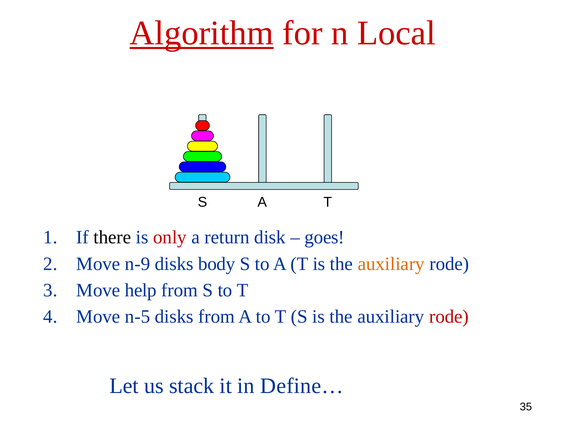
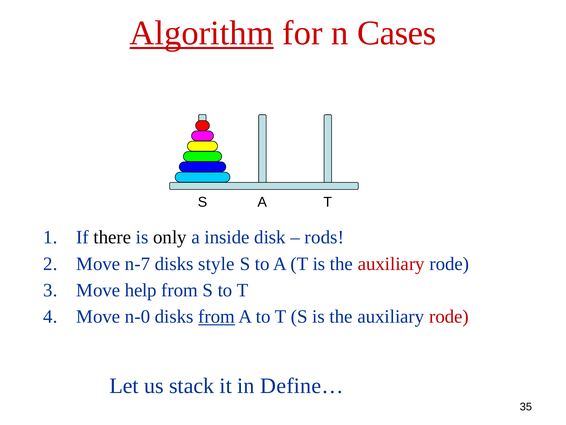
Local: Local -> Cases (397, 33)
only colour: red -> black (170, 237)
return: return -> inside (227, 237)
goes: goes -> rods (324, 237)
n-9: n-9 -> n-7 (138, 264)
body: body -> style (217, 264)
auxiliary colour: orange -> red (391, 264)
n-5: n-5 -> n-0 (138, 316)
from underline: none -> present (217, 316)
